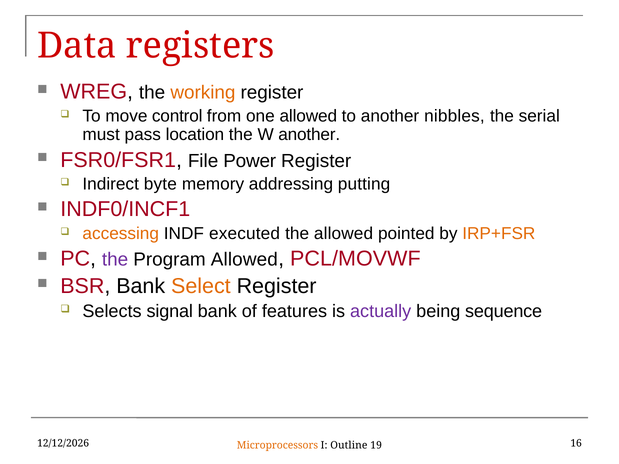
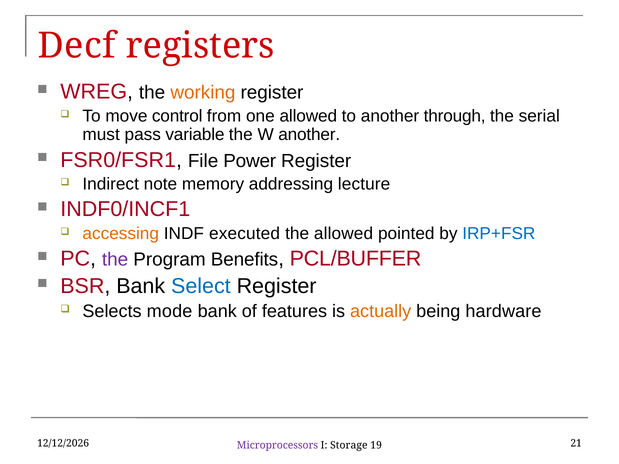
Data: Data -> Decf (77, 46)
nibbles: nibbles -> through (455, 116)
location: location -> variable (195, 135)
byte: byte -> note (160, 184)
putting: putting -> lecture (364, 184)
IRP+FSR colour: orange -> blue (499, 234)
Program Allowed: Allowed -> Benefits (244, 260)
PCL/MOVWF: PCL/MOVWF -> PCL/BUFFER (355, 259)
Select colour: orange -> blue (201, 286)
signal: signal -> mode (170, 311)
actually colour: purple -> orange (381, 311)
sequence: sequence -> hardware (503, 311)
Microprocessors colour: orange -> purple (277, 445)
Outline: Outline -> Storage (349, 445)
16: 16 -> 21 (576, 443)
